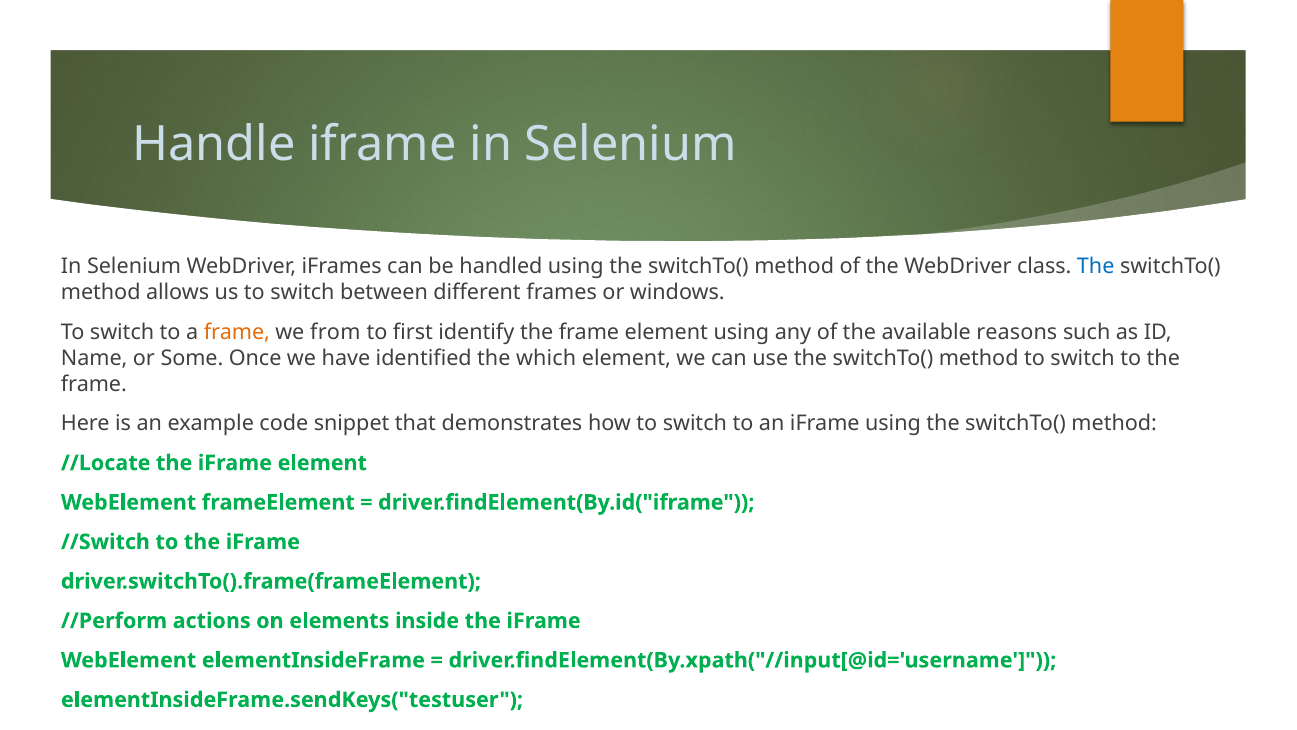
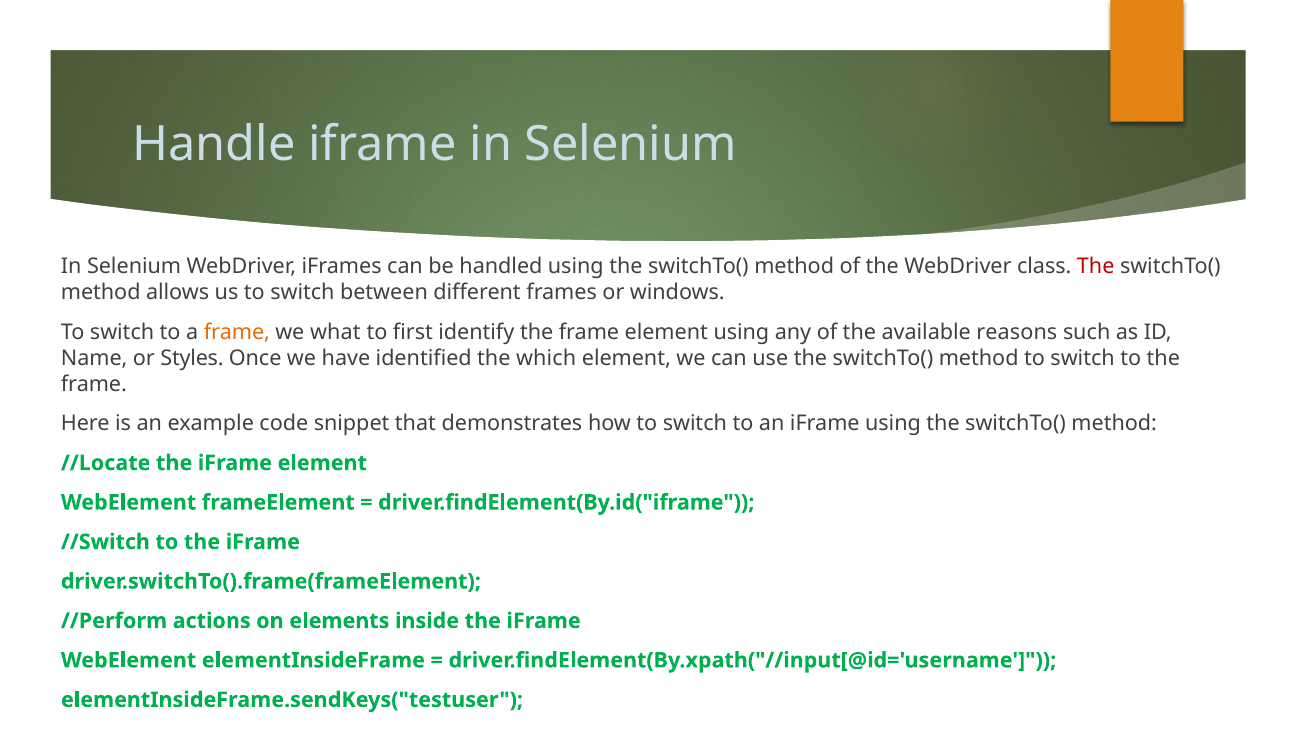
The colour: blue -> red (1096, 267)
from: from -> what (335, 332)
Some: Some -> Styles (192, 358)
